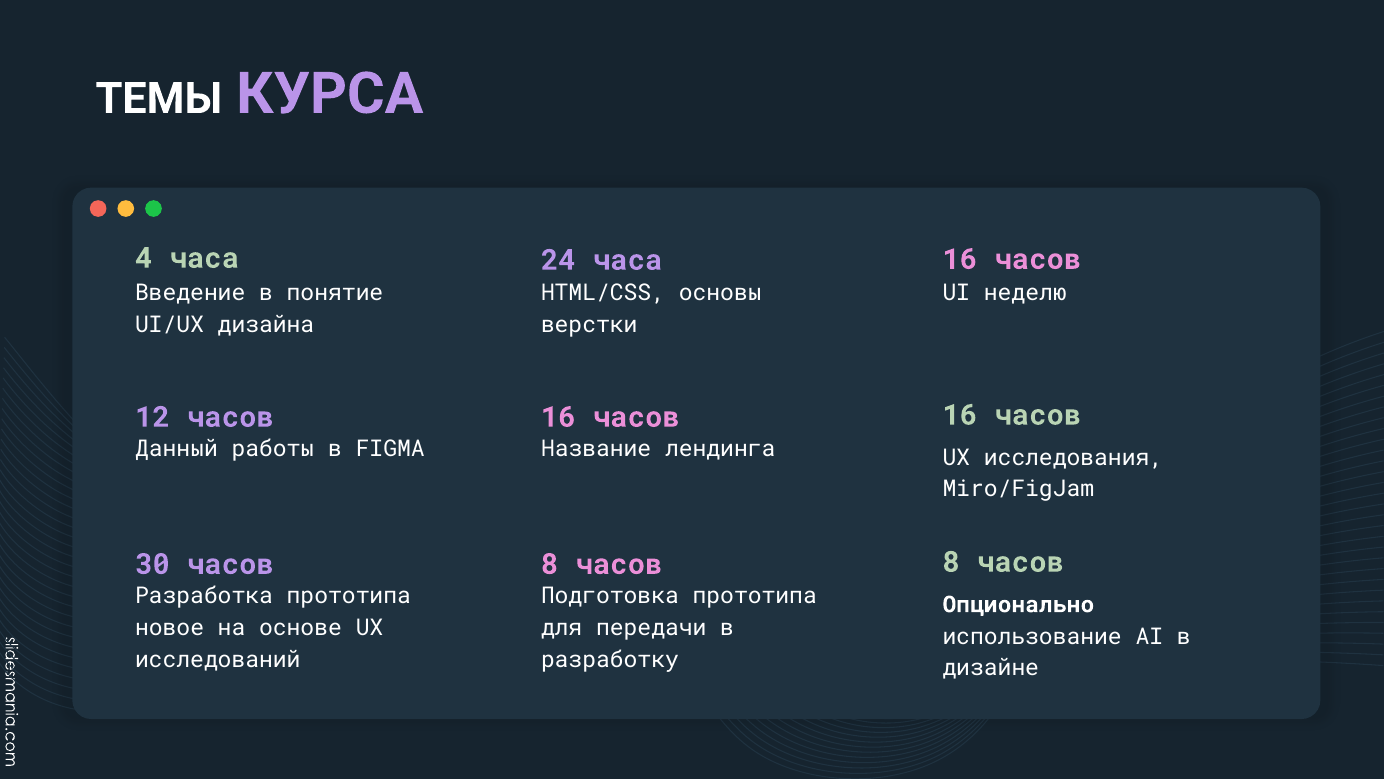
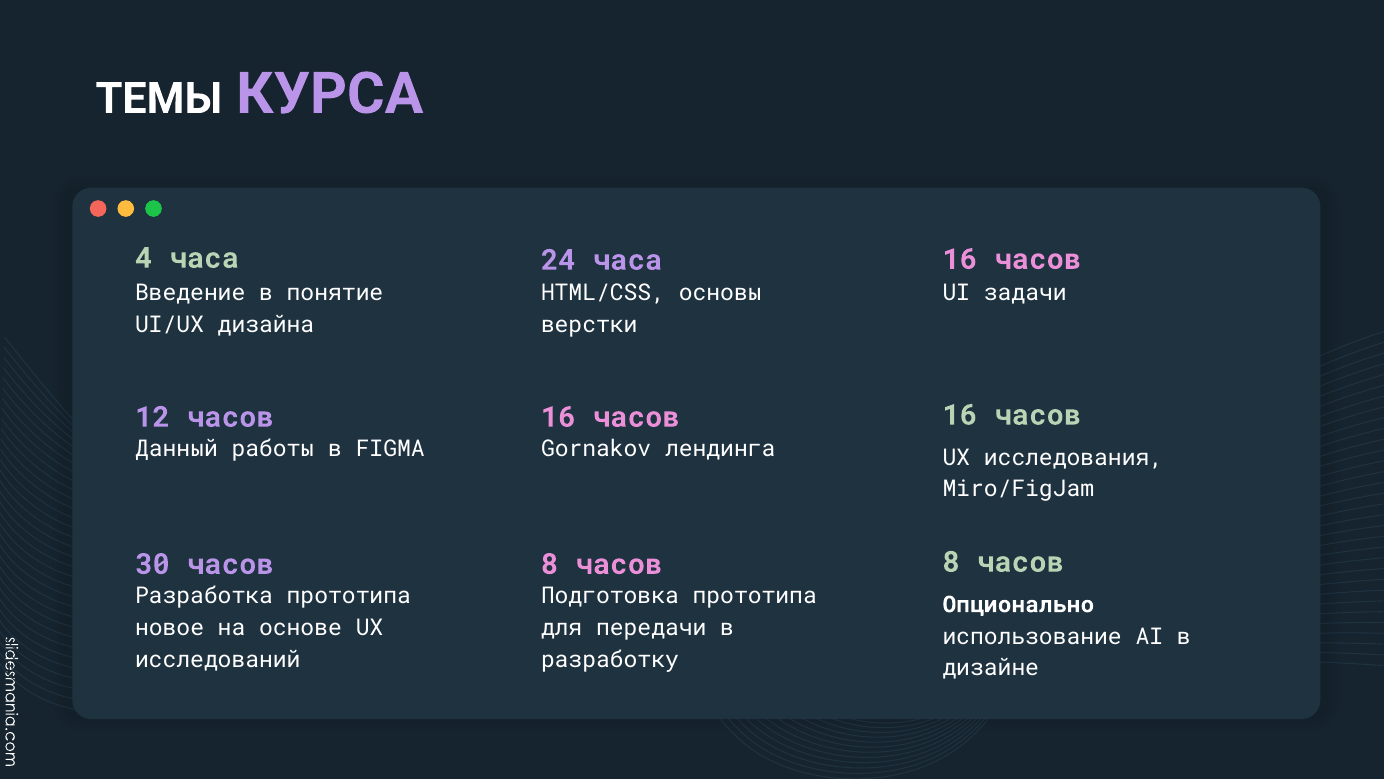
неделю: неделю -> задачи (1025, 293)
Название: Название -> Gornakov (596, 448)
